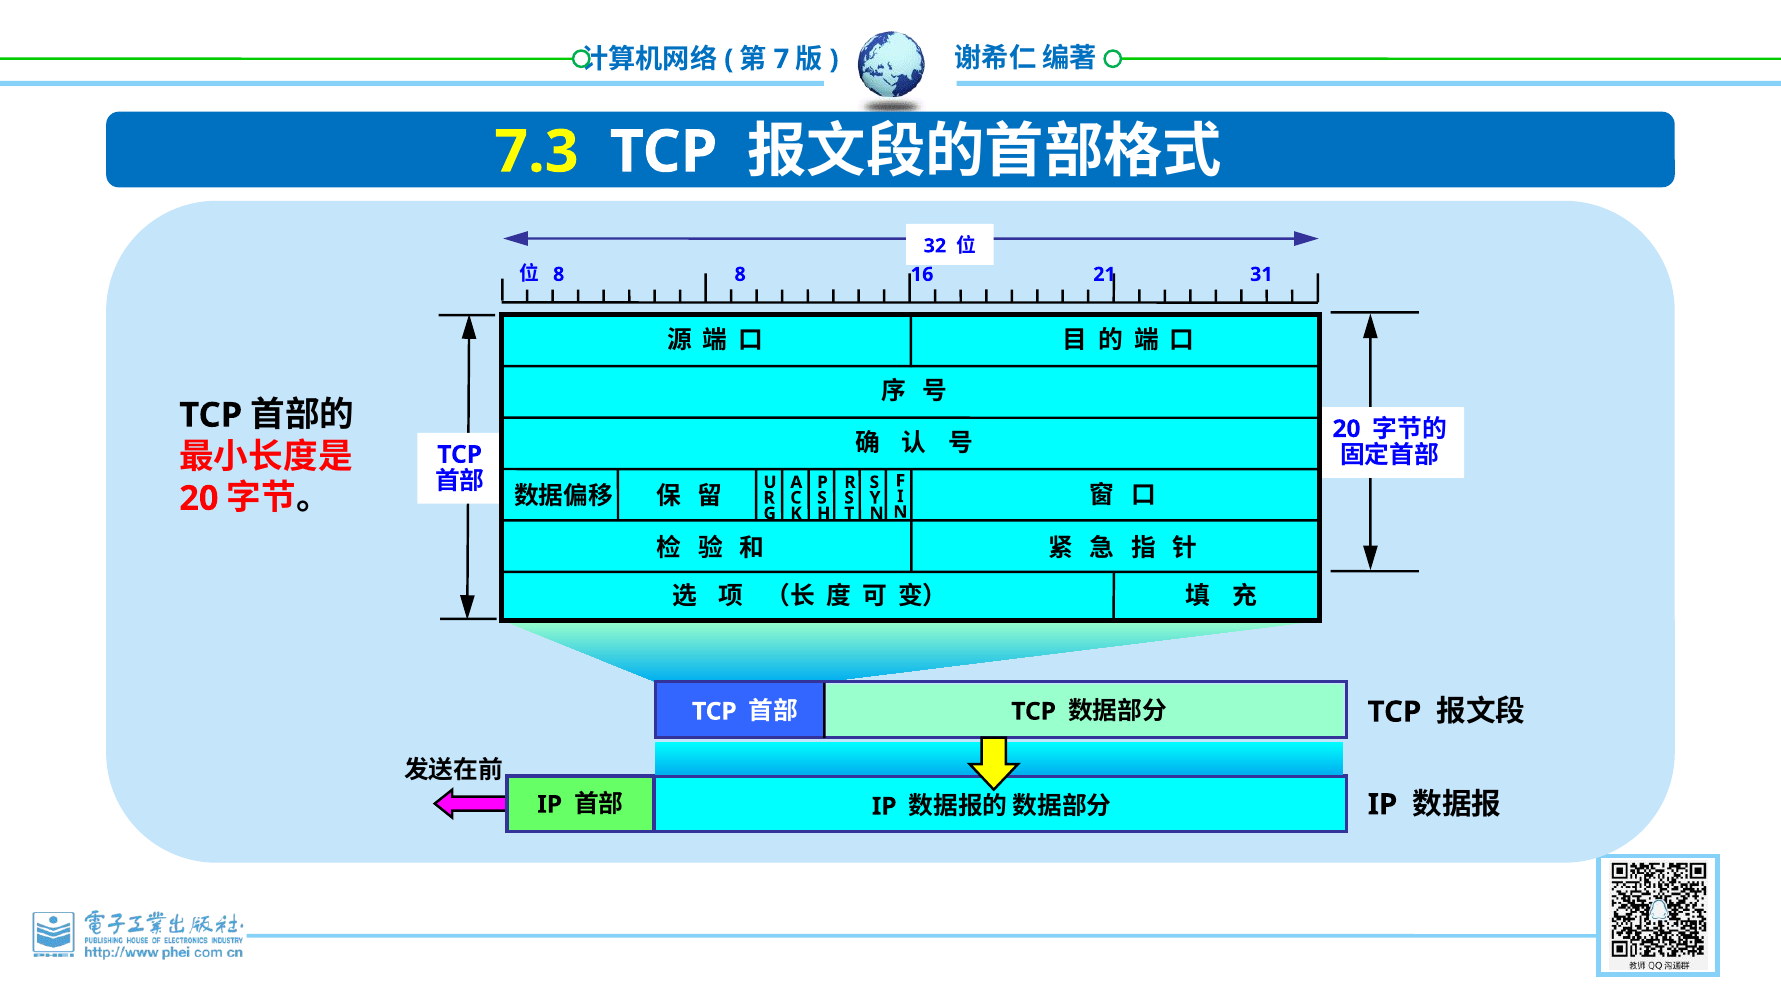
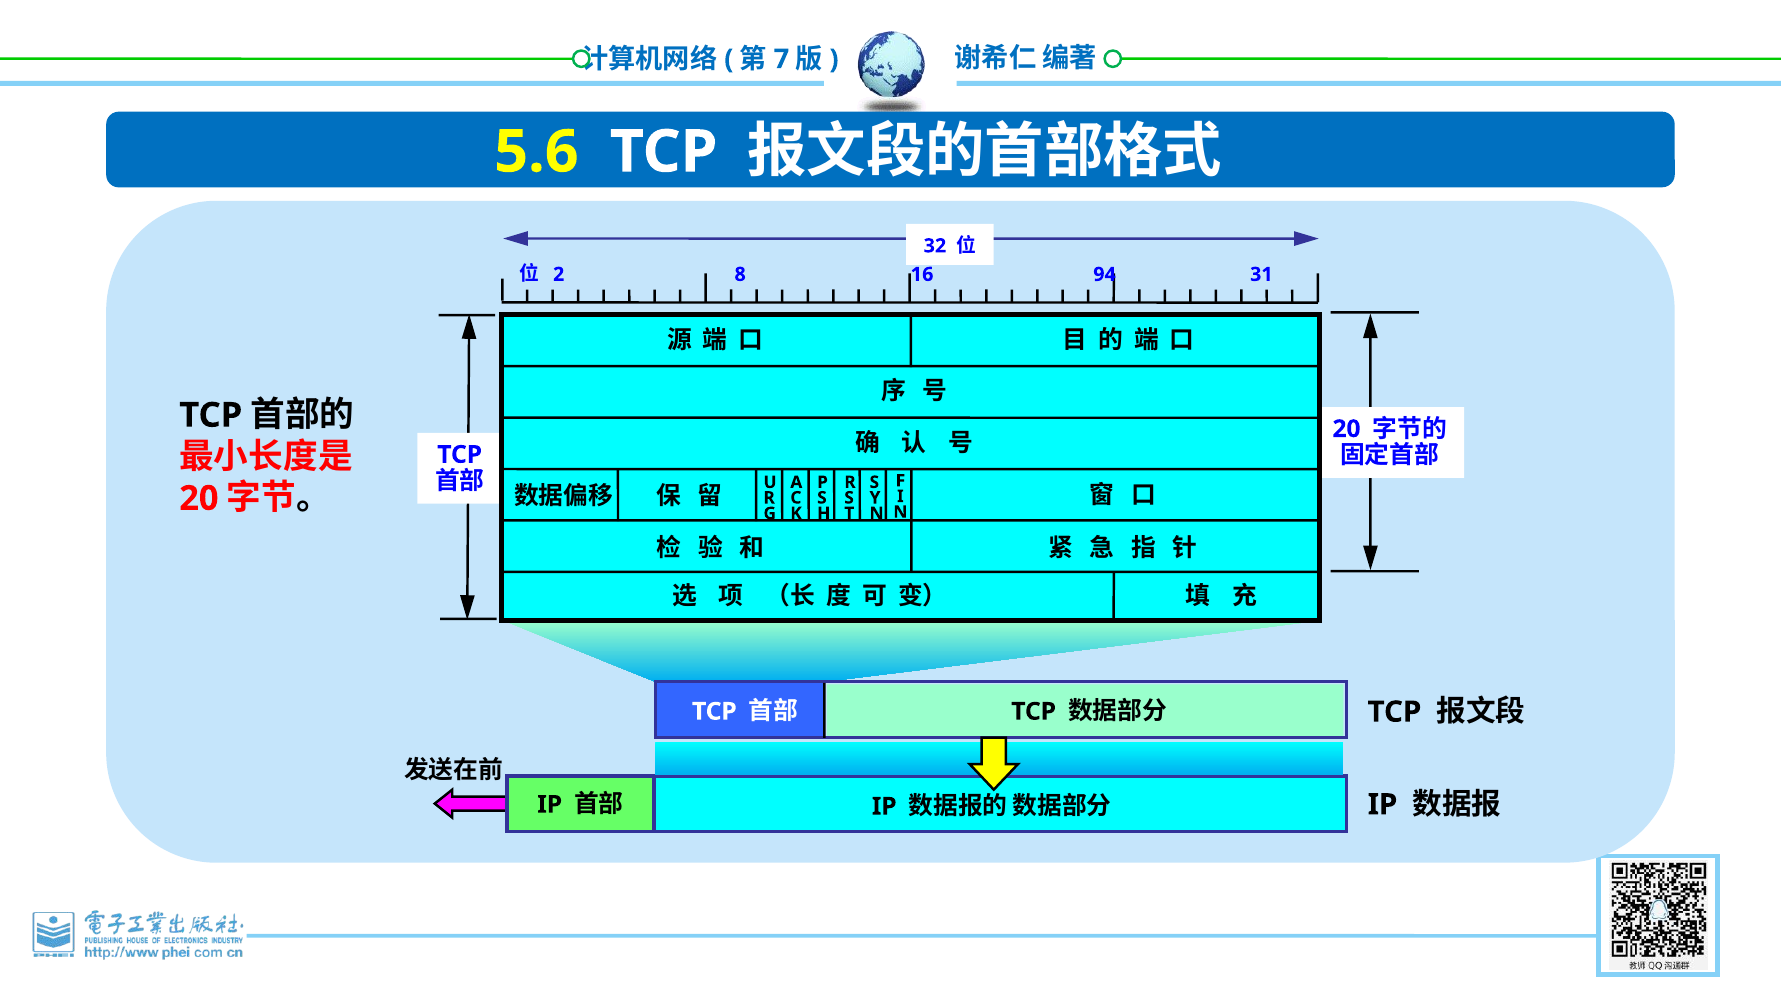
7.3: 7.3 -> 5.6 (536, 152)
8: 8 -> 2 (559, 274)
21: 21 -> 94 (1105, 274)
